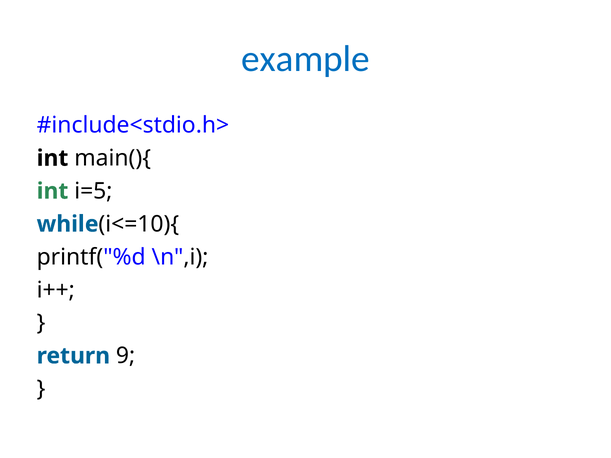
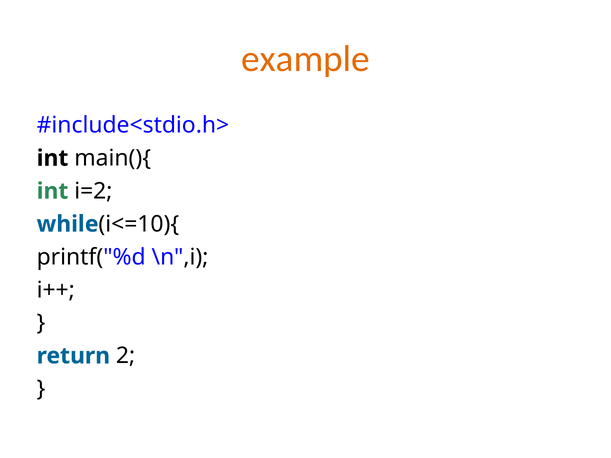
example colour: blue -> orange (306, 59)
i=5: i=5 -> i=2 (93, 191)
9: 9 -> 2 (126, 356)
